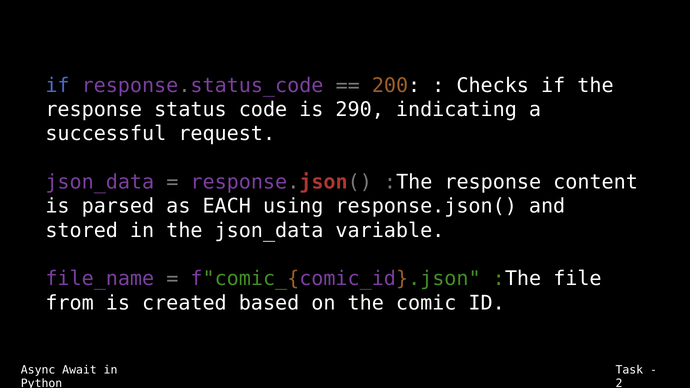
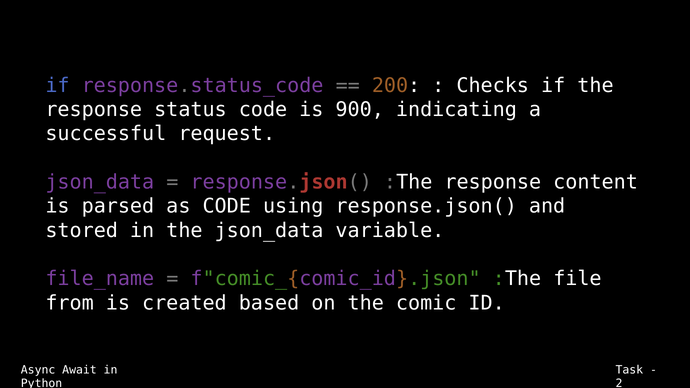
290: 290 -> 900 (360, 110)
as EACH: EACH -> CODE (227, 206)
